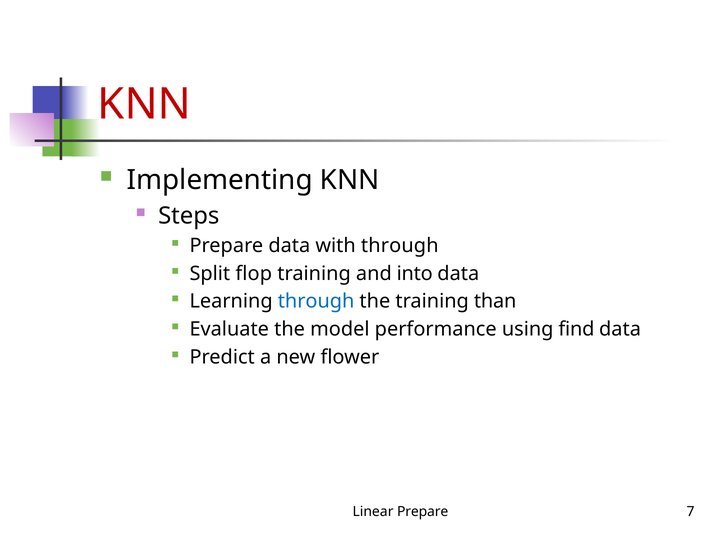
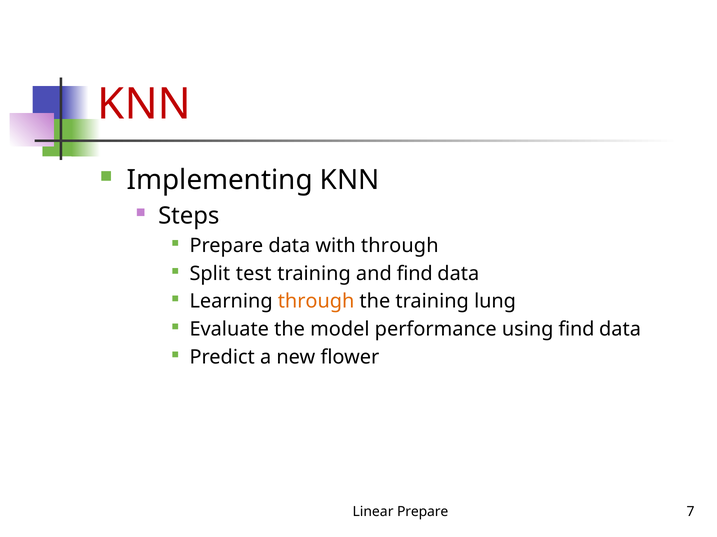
flop: flop -> test (254, 274)
and into: into -> find (415, 274)
through colour: blue -> orange (316, 302)
than: than -> lung (495, 302)
